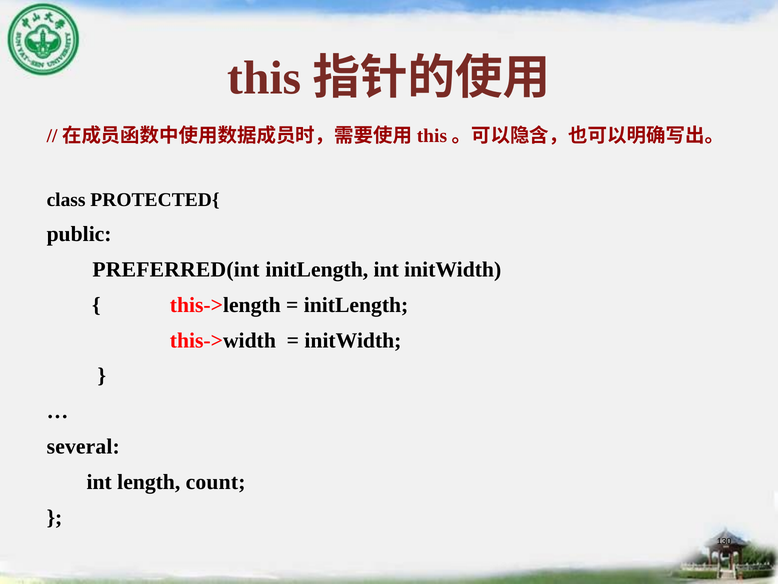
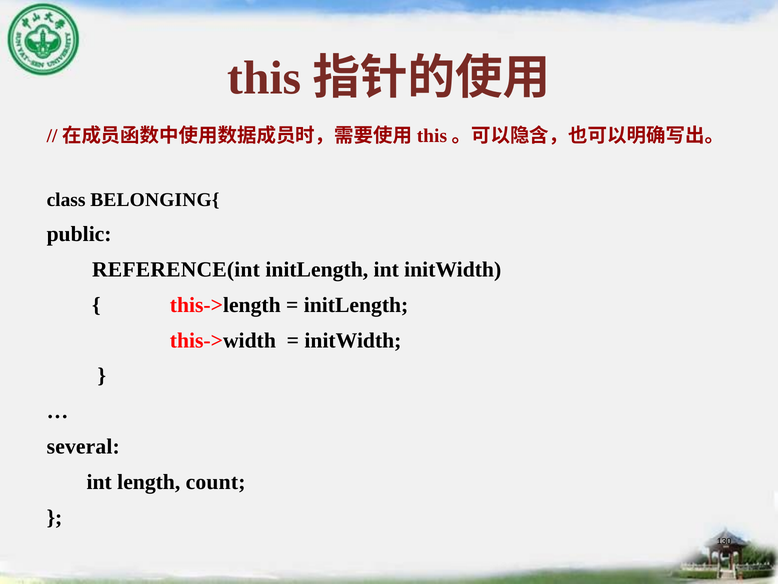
PROTECTED{: PROTECTED{ -> BELONGING{ (155, 199)
PREFERRED(int: PREFERRED(int -> REFERENCE(int (176, 269)
